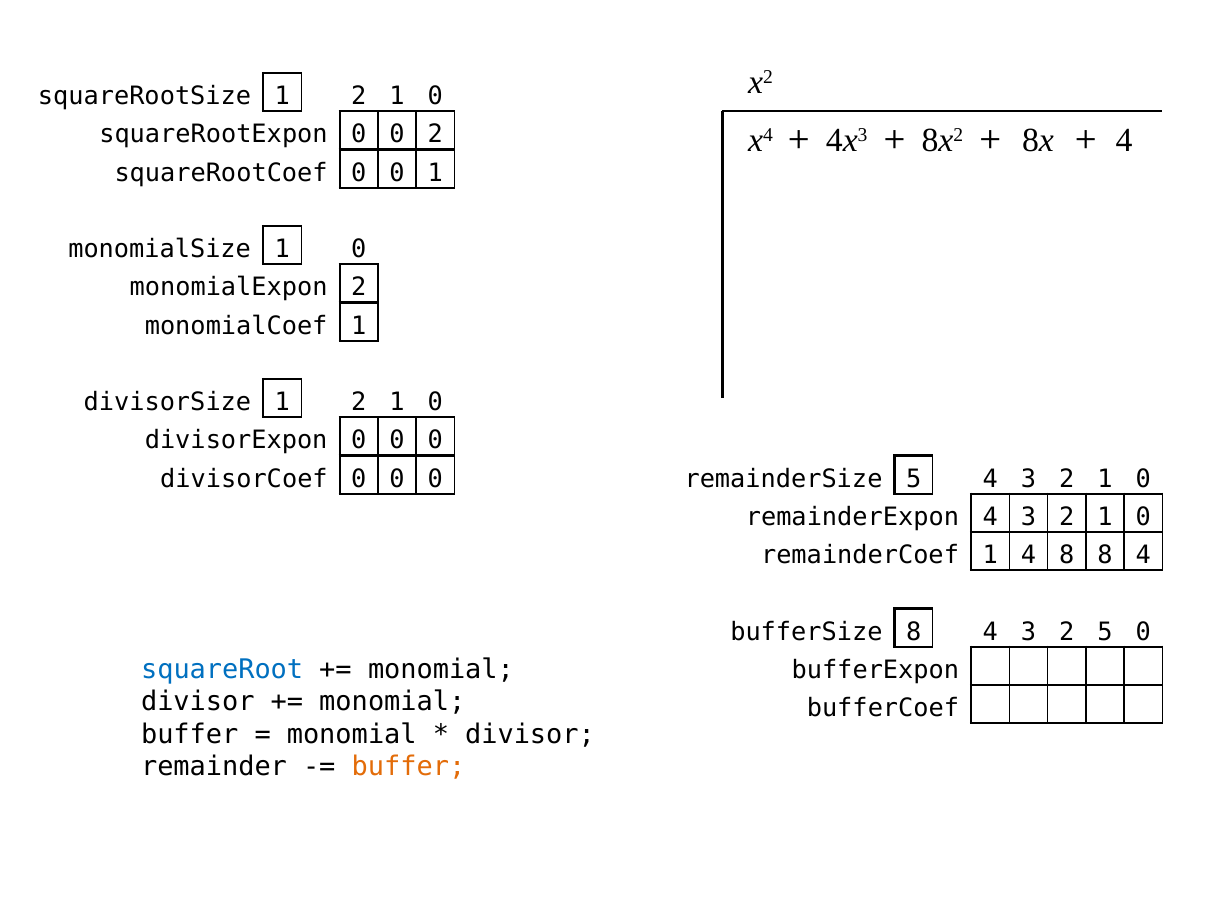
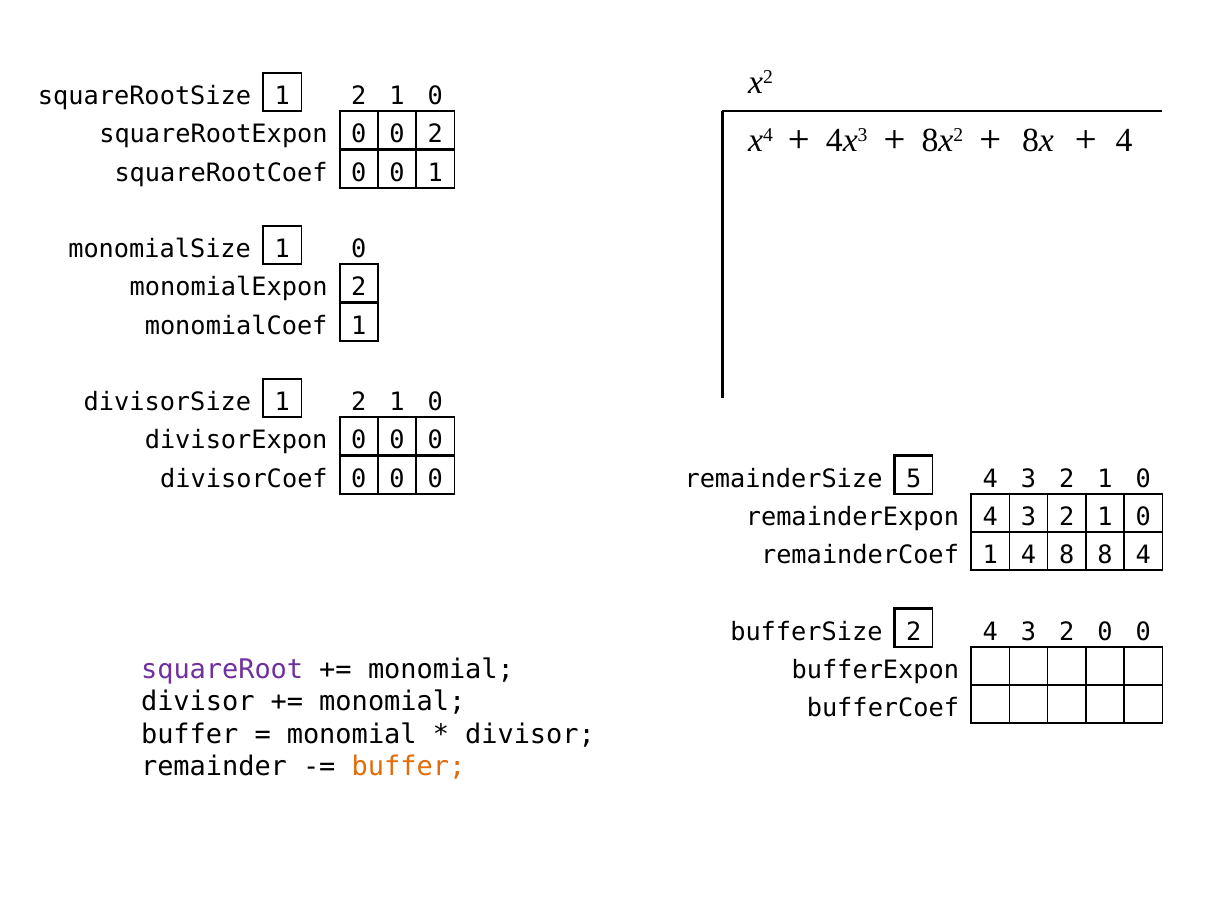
bufferSize 8: 8 -> 2 (914, 632)
2 5: 5 -> 0 (1105, 632)
squareRoot colour: blue -> purple (222, 670)
